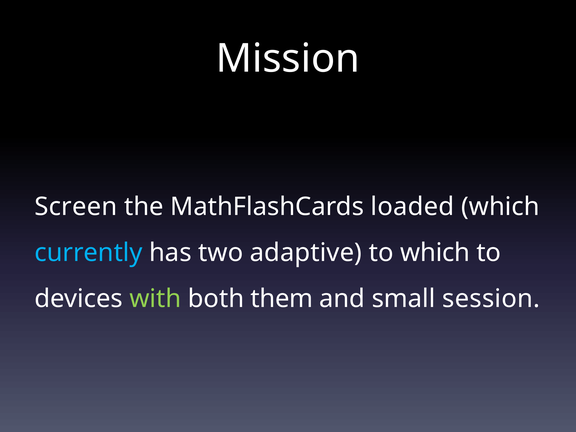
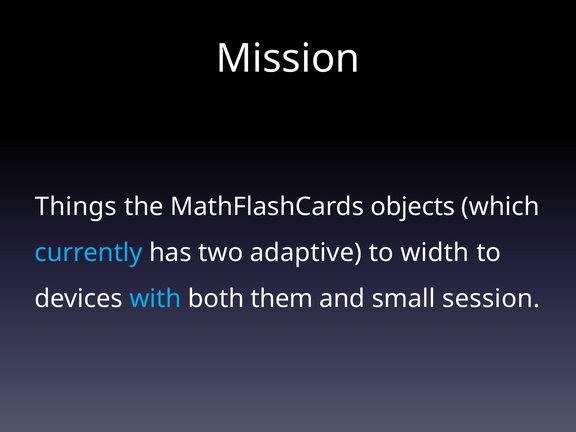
Screen: Screen -> Things (76, 207)
loaded: loaded -> objects (413, 207)
to which: which -> width (435, 253)
with colour: light green -> light blue (155, 299)
